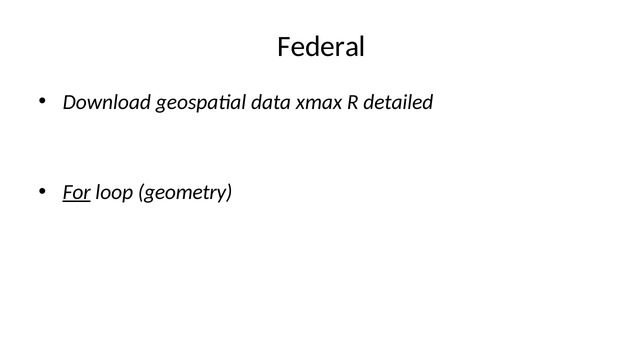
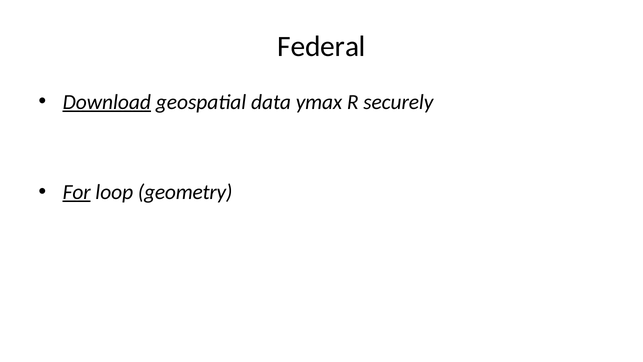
Download underline: none -> present (107, 102)
xmax: xmax -> ymax (319, 102)
detailed: detailed -> securely (398, 102)
